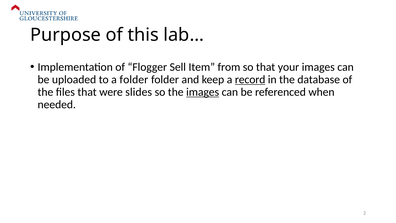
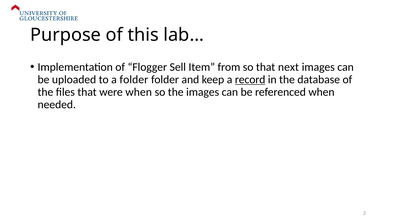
your: your -> next (288, 67)
were slides: slides -> when (139, 92)
images underline: present -> none (203, 92)
